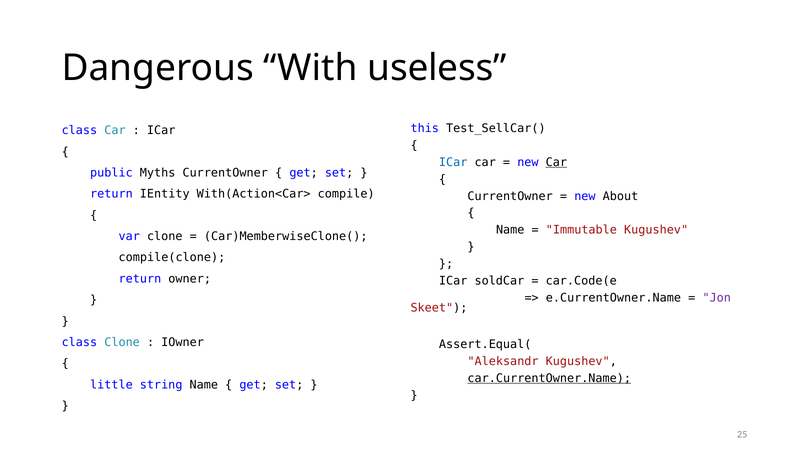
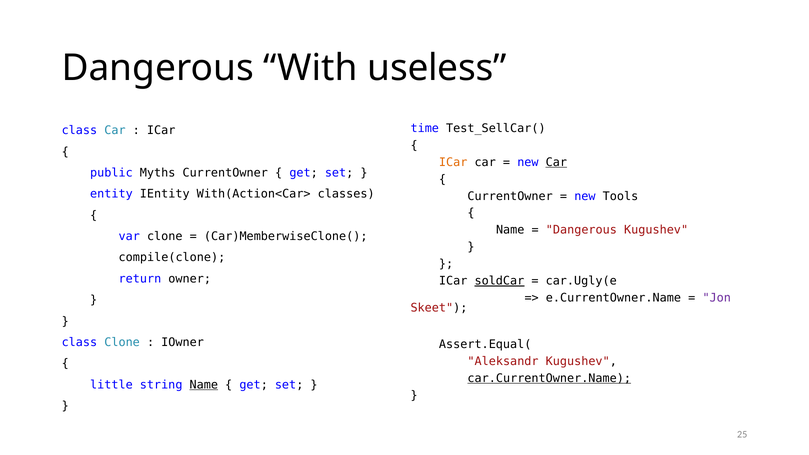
this: this -> time (425, 128)
ICar colour: blue -> orange (453, 162)
return: return -> entity (111, 194)
compile: compile -> classes (346, 194)
About: About -> Tools (620, 196)
Immutable: Immutable -> Dangerous (581, 230)
soldCar underline: none -> present (499, 281)
car.Code(e: car.Code(e -> car.Ugly(e (581, 281)
Name underline: none -> present (204, 385)
